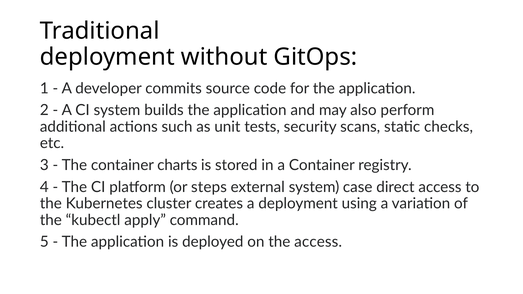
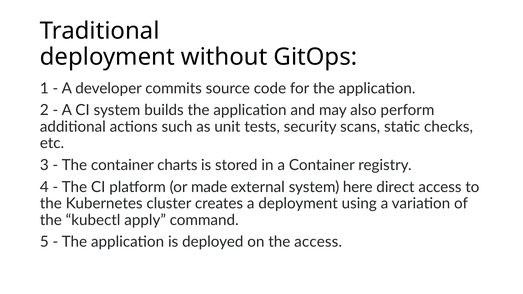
steps: steps -> made (209, 187)
case: case -> here (358, 187)
